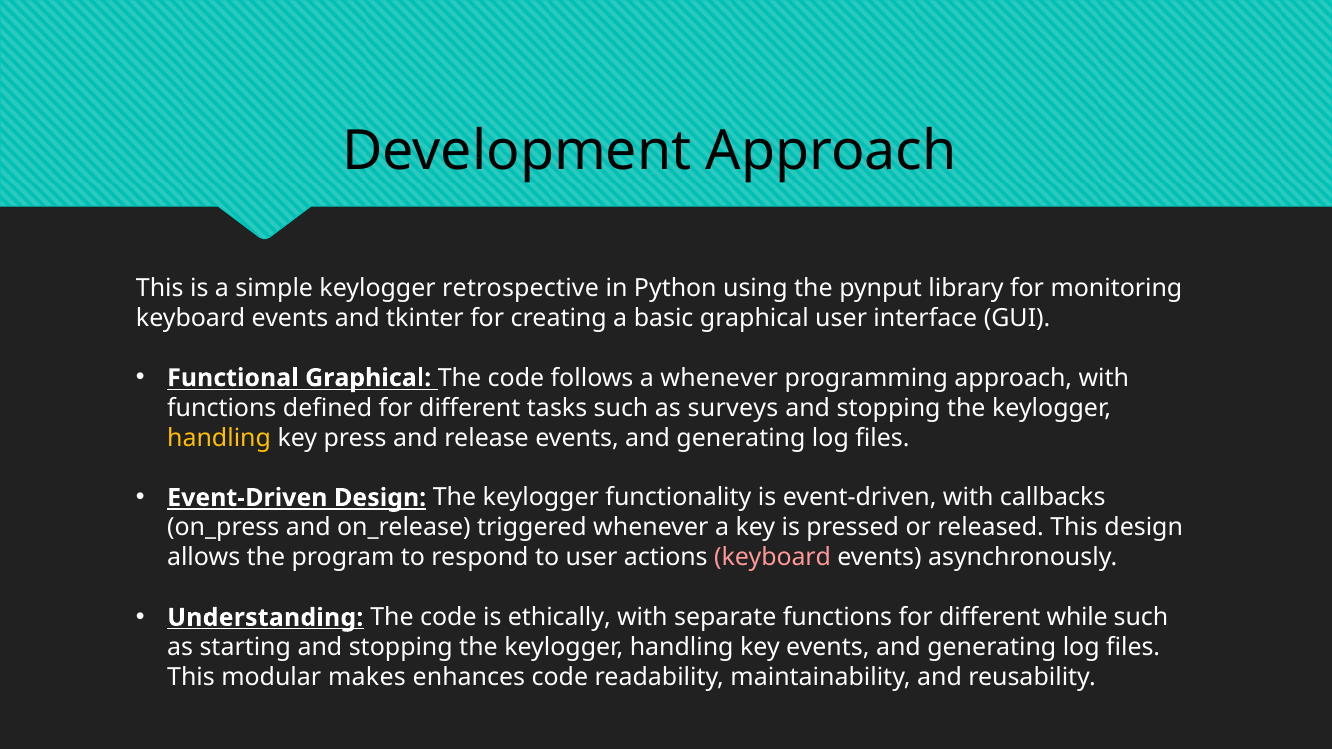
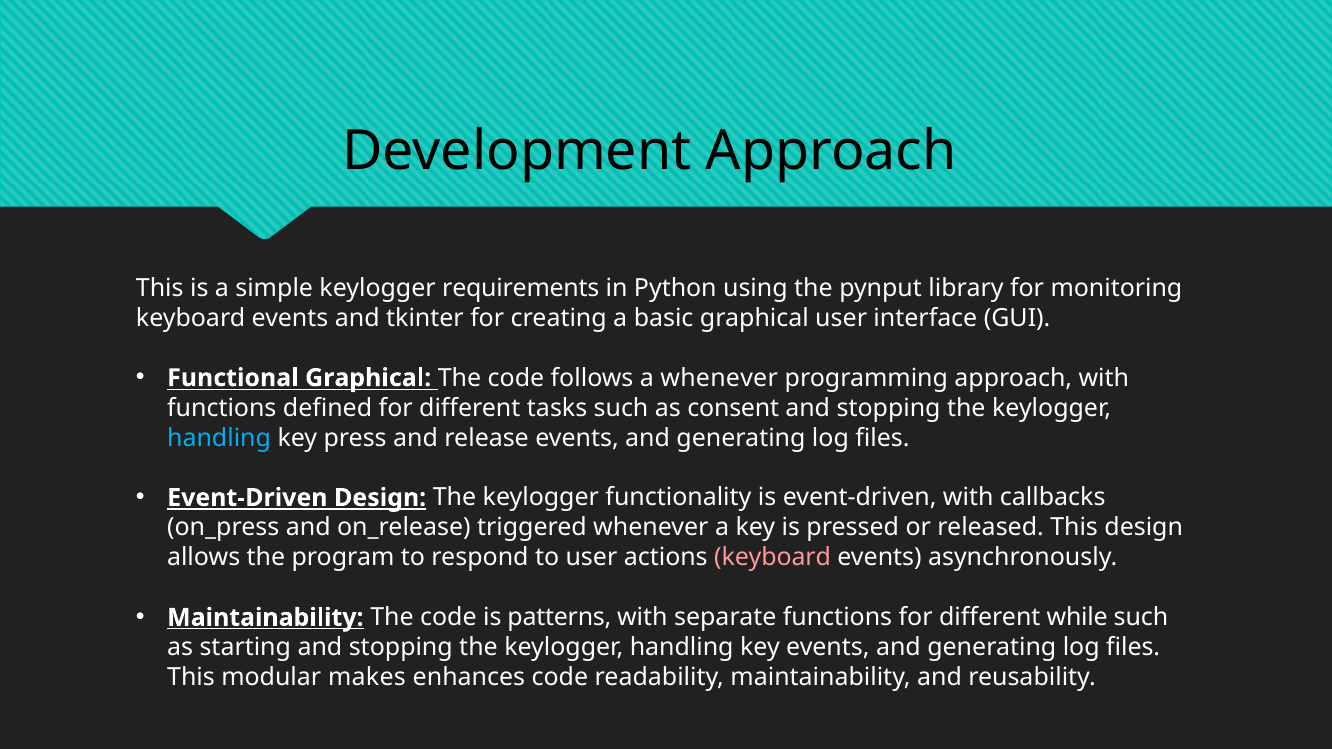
retrospective: retrospective -> requirements (521, 288)
surveys: surveys -> consent (733, 408)
handling colour: yellow -> light blue (219, 438)
Understanding: Understanding -> Maintainability (265, 618)
ethically: ethically -> patterns (559, 618)
